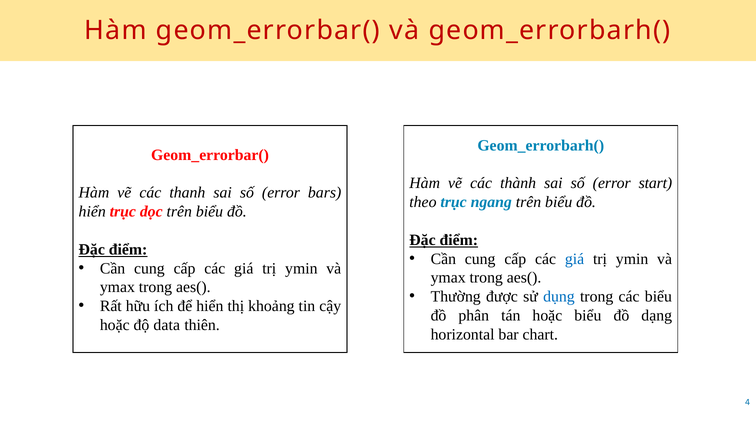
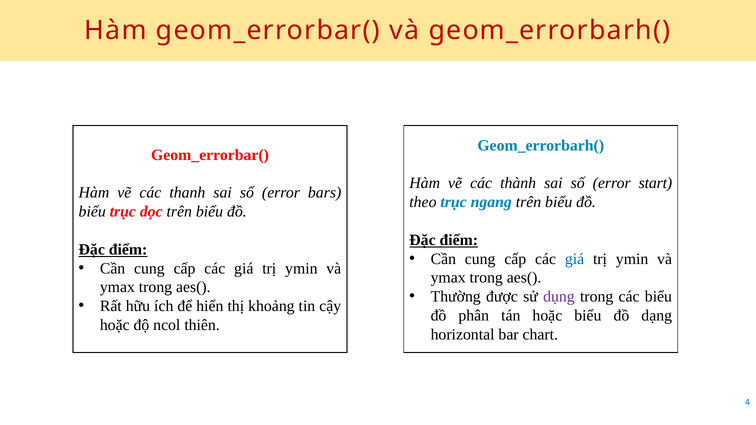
hiển: hiển -> biểu (92, 212)
dụng colour: blue -> purple (559, 297)
data: data -> ncol (167, 325)
